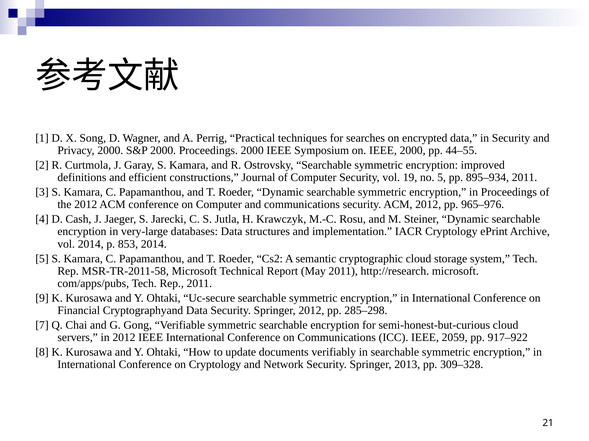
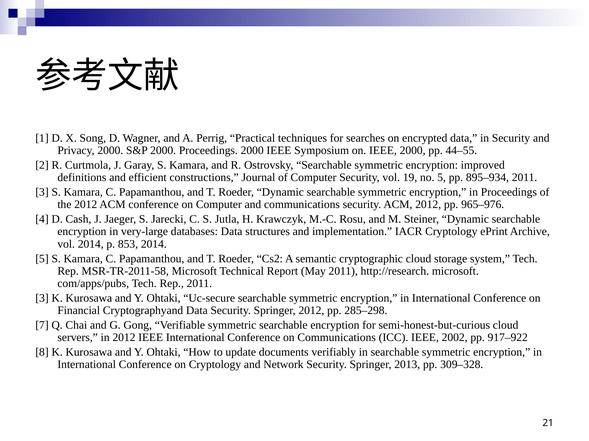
9: 9 -> 3 (42, 299)
2059: 2059 -> 2002 (455, 338)
